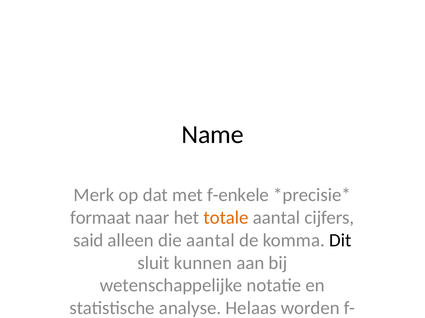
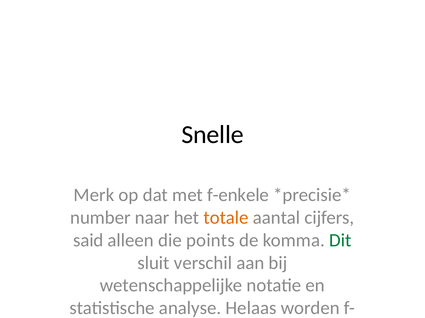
Name: Name -> Snelle (213, 135)
formaat: formaat -> number (100, 218)
die aantal: aantal -> points (210, 241)
Dit colour: black -> green (340, 241)
kunnen: kunnen -> verschil (203, 263)
